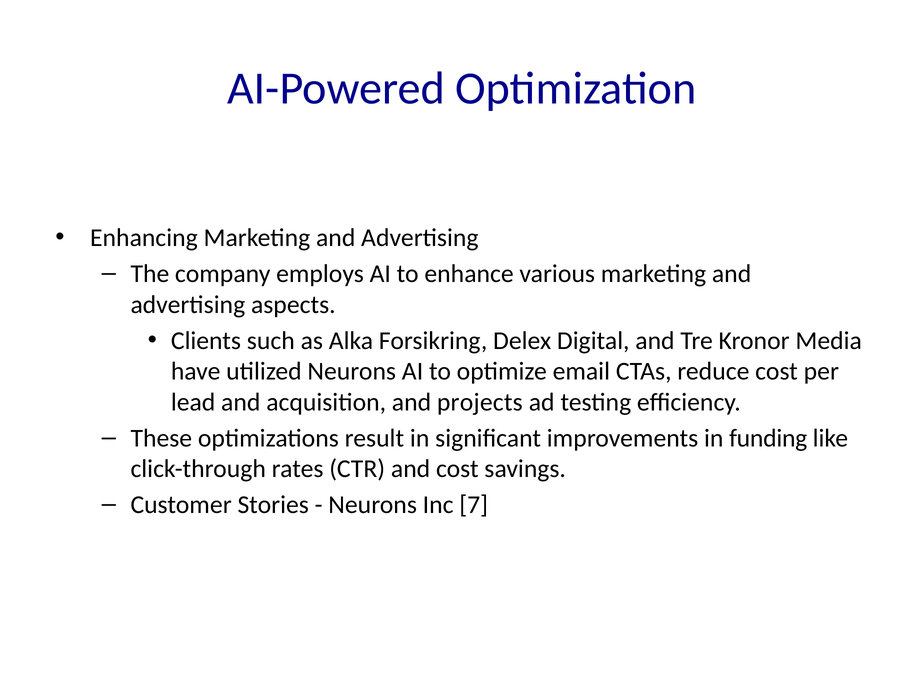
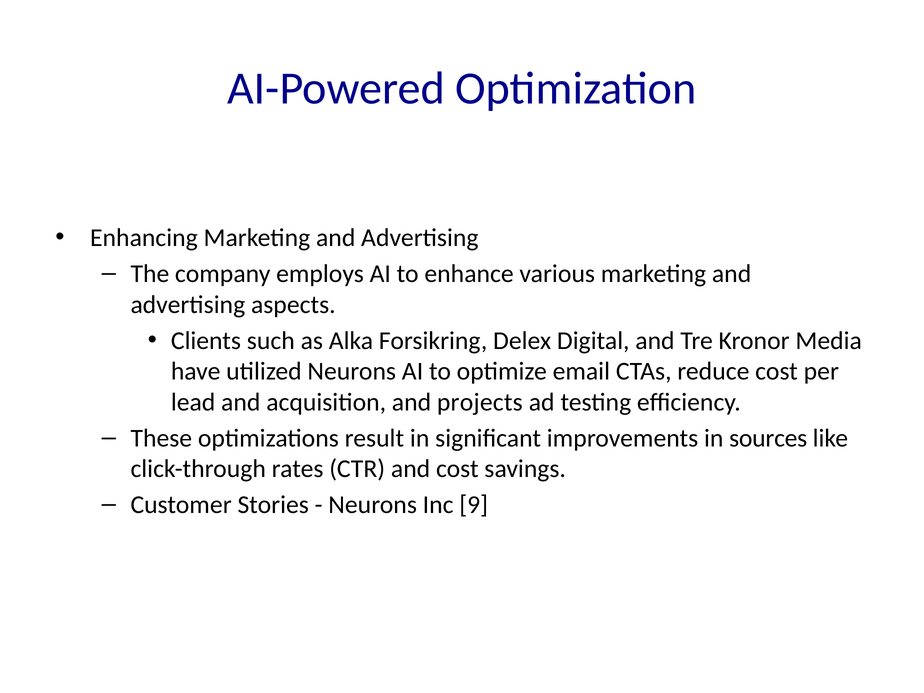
funding: funding -> sources (768, 438)
7: 7 -> 9 (474, 505)
